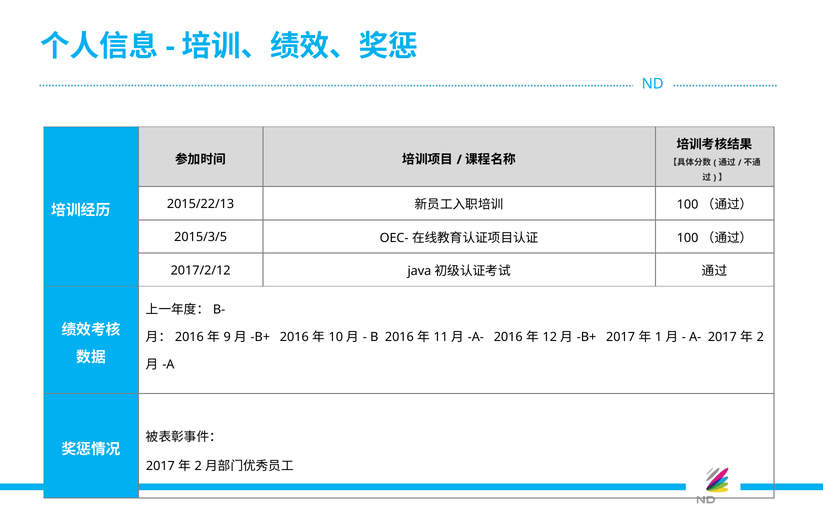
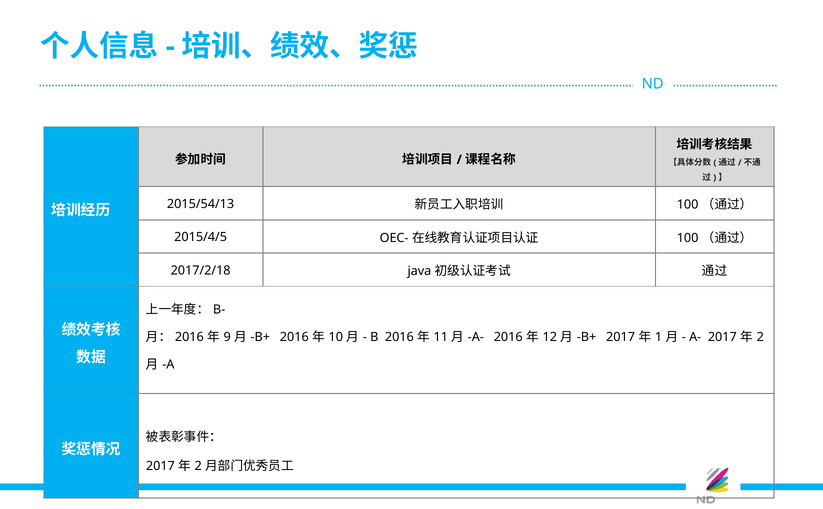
2015/22/13: 2015/22/13 -> 2015/54/13 (201, 204)
2015/3/5: 2015/3/5 -> 2015/4/5 (201, 237)
2017/2/12: 2017/2/12 -> 2017/2/18 (201, 270)
